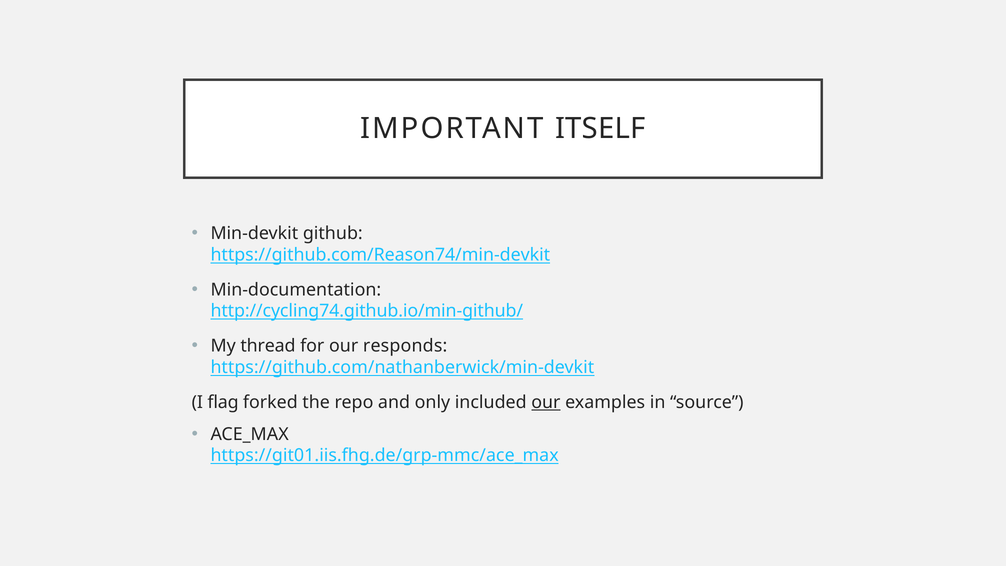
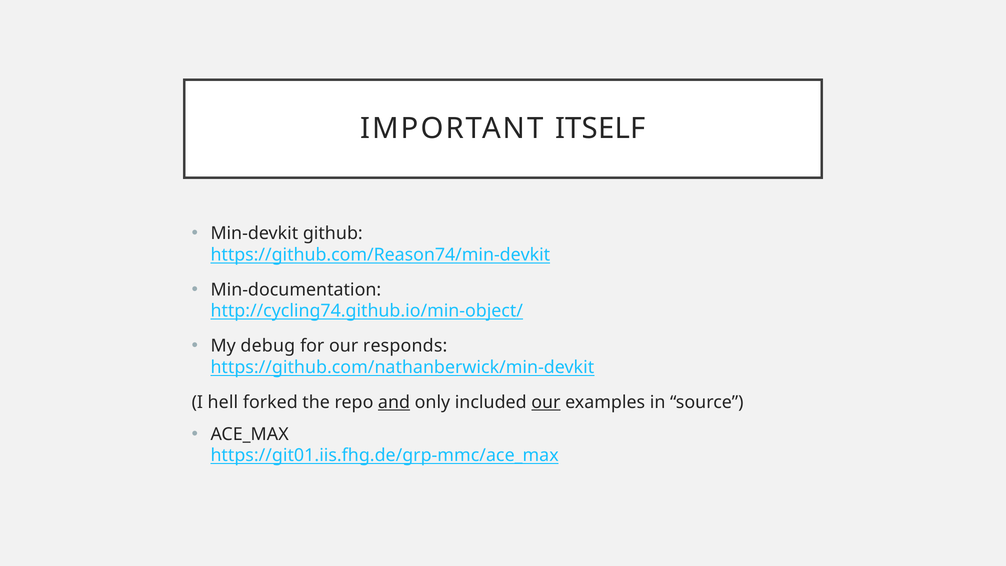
http://cycling74.github.io/min-github/: http://cycling74.github.io/min-github/ -> http://cycling74.github.io/min-object/ (367, 311)
thread: thread -> debug (268, 346)
flag: flag -> hell (223, 402)
and underline: none -> present (394, 402)
